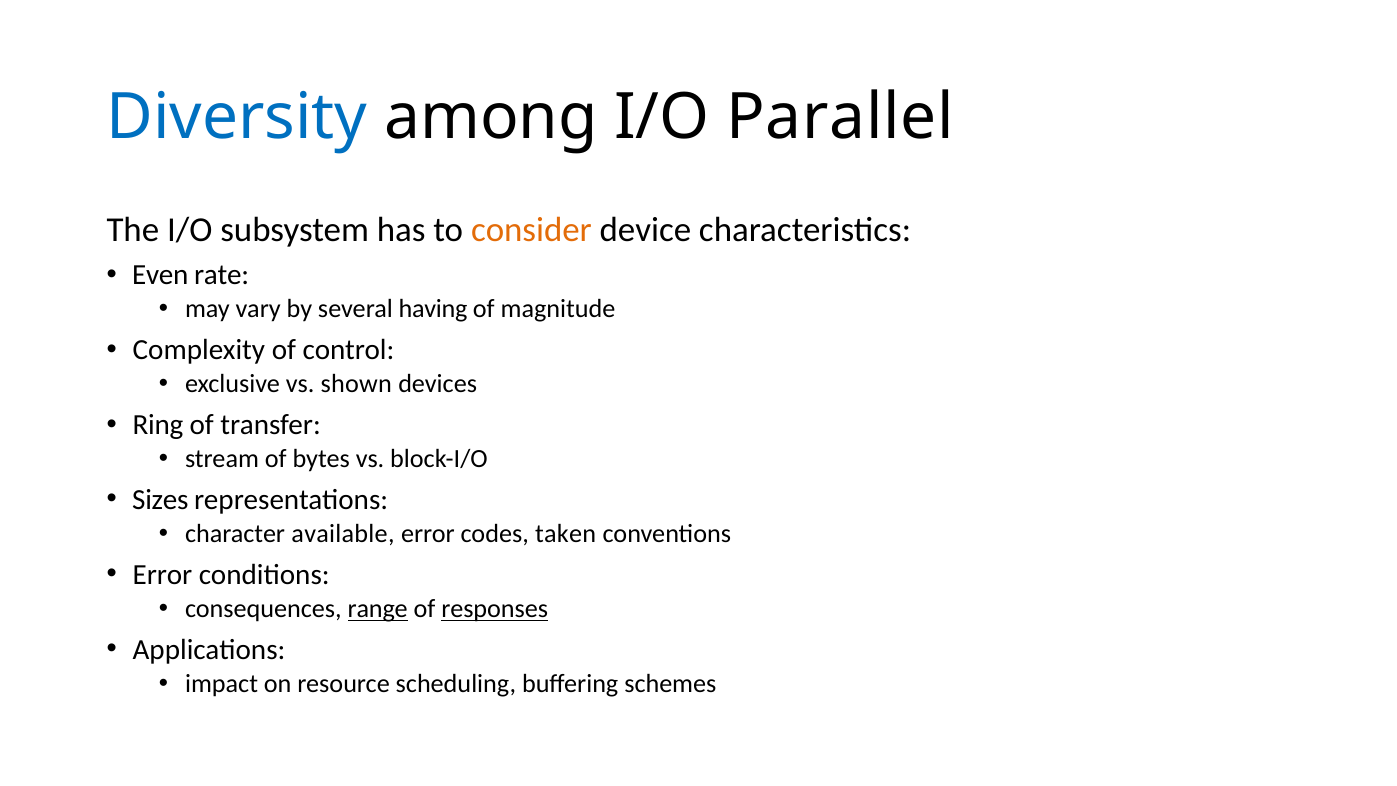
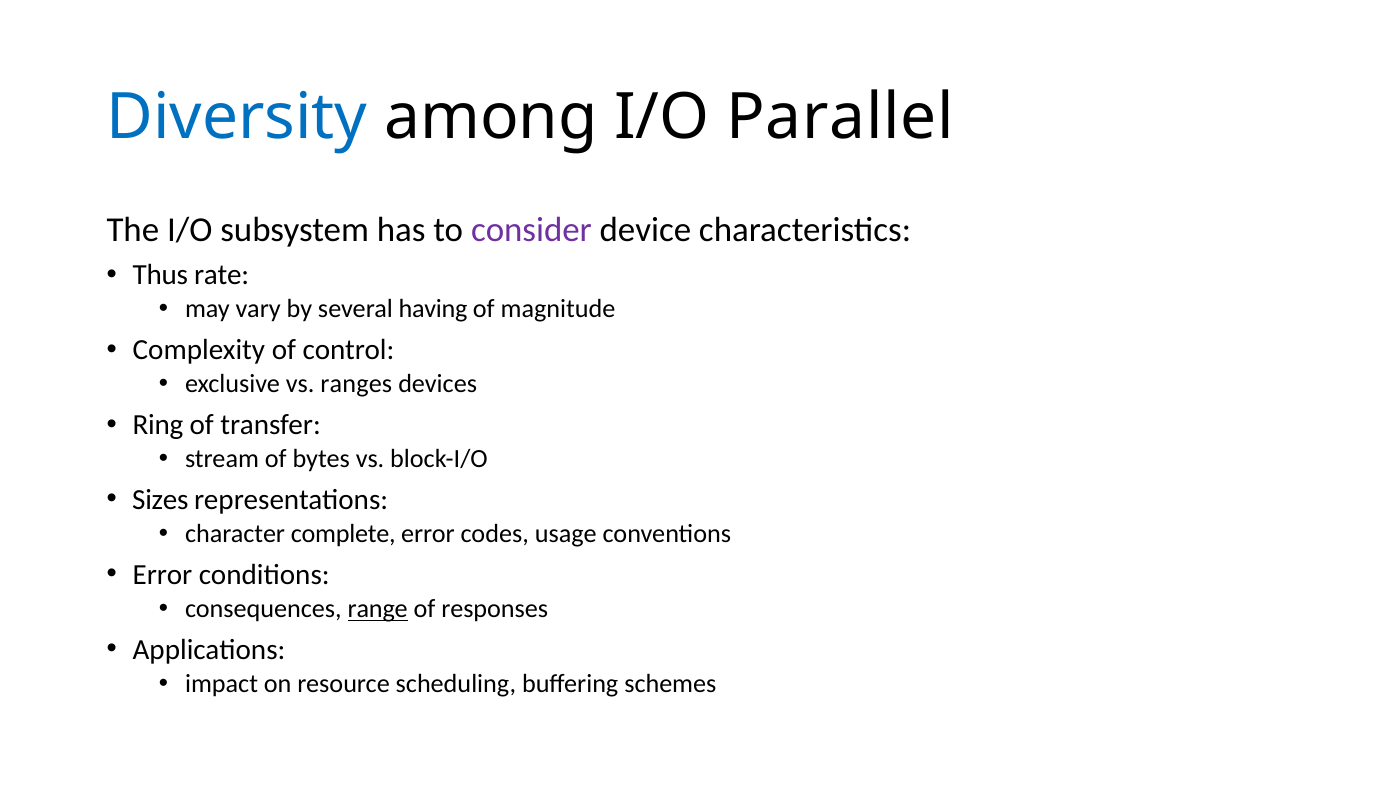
consider colour: orange -> purple (531, 230)
Even: Even -> Thus (160, 275)
shown: shown -> ranges (356, 384)
available: available -> complete (343, 534)
taken: taken -> usage (566, 534)
responses underline: present -> none (495, 609)
